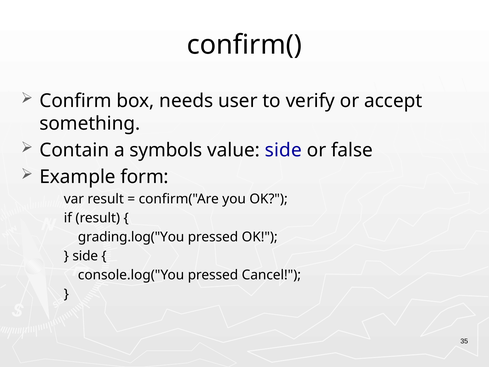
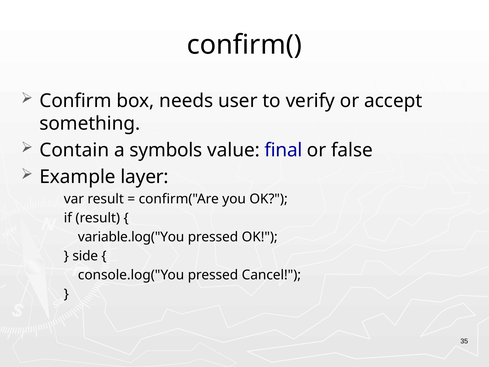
value side: side -> final (284, 150)
form: form -> layer (145, 177)
grading.log("You: grading.log("You -> variable.log("You (131, 237)
